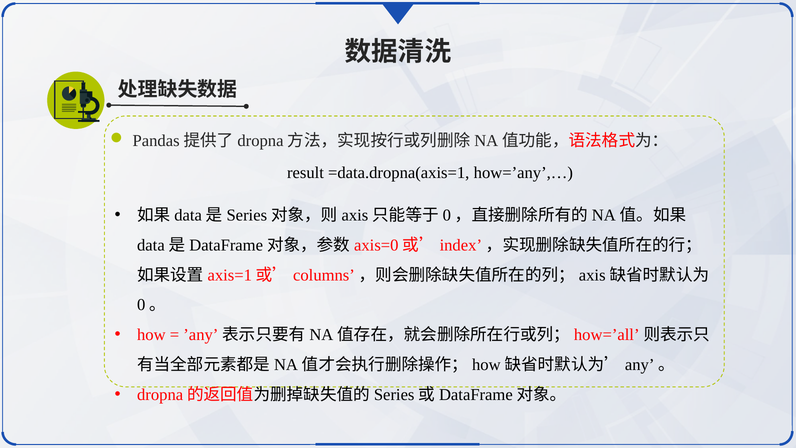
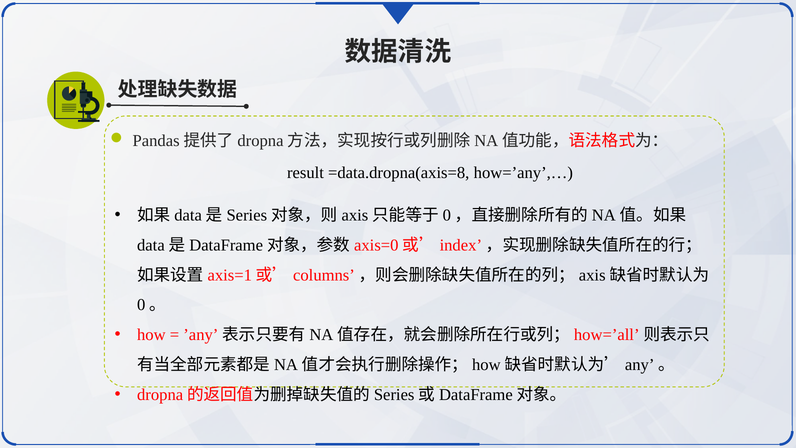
=data.dropna(axis=1: =data.dropna(axis=1 -> =data.dropna(axis=8 (399, 173)
